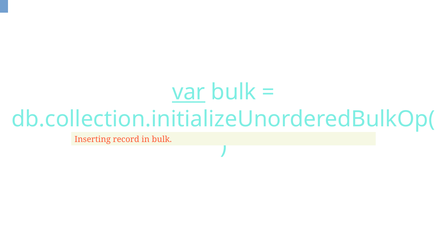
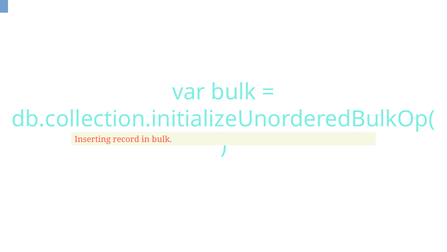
var underline: present -> none (189, 92)
